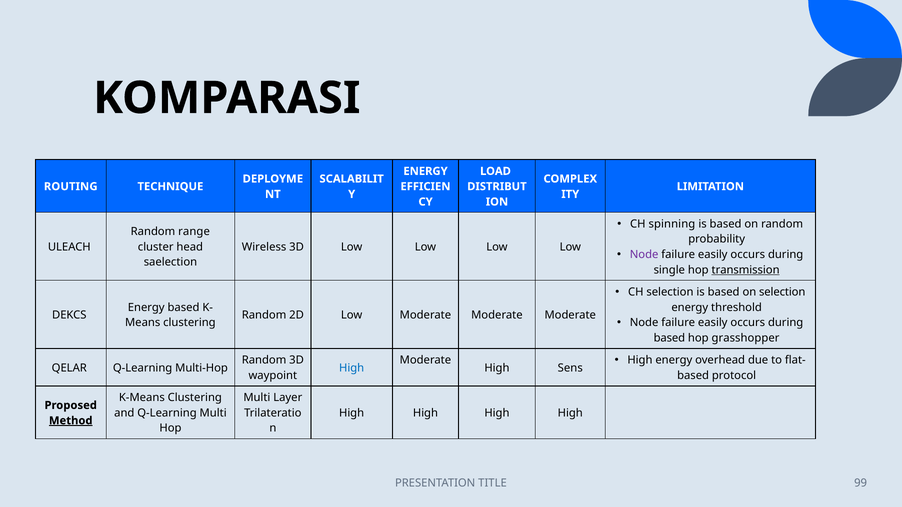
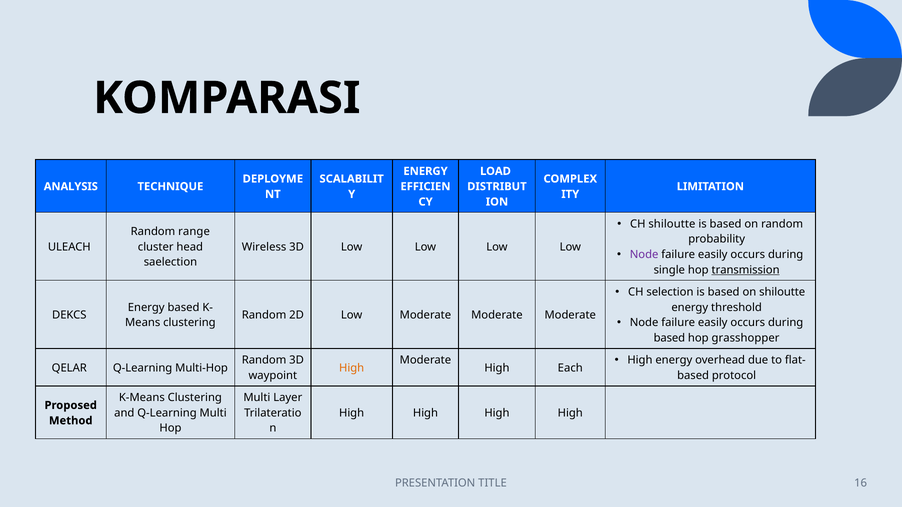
ROUTING: ROUTING -> ANALYSIS (71, 187)
CH spinning: spinning -> shiloutte (672, 224)
on selection: selection -> shiloutte (782, 292)
High colour: blue -> orange (352, 368)
Sens: Sens -> Each (570, 368)
Method underline: present -> none (71, 421)
99: 99 -> 16 (861, 484)
